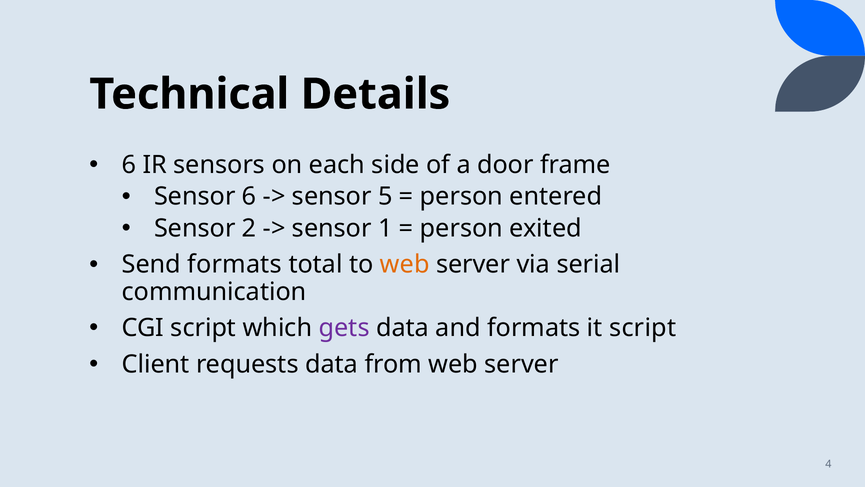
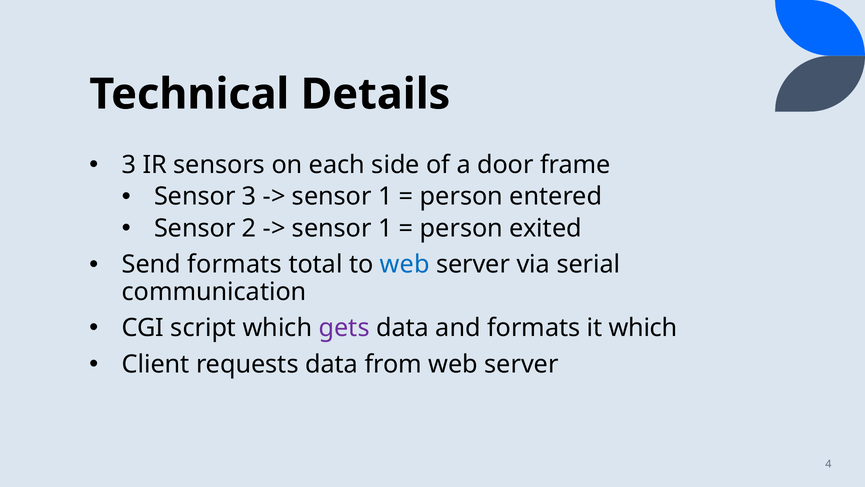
6: 6 -> 3 (129, 165)
Sensor 6: 6 -> 3 (249, 196)
5: 5 -> 1 (385, 196)
web colour: orange -> blue (405, 264)
it script: script -> which (643, 328)
